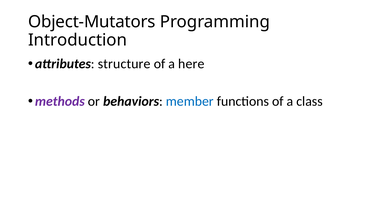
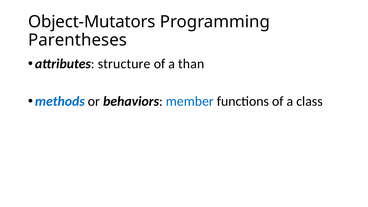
Introduction: Introduction -> Parentheses (77, 40)
here: here -> than (191, 64)
methods colour: purple -> blue (60, 101)
